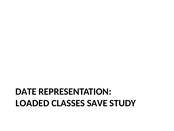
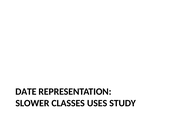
LOADED: LOADED -> SLOWER (32, 103)
SAVE: SAVE -> USES (97, 103)
